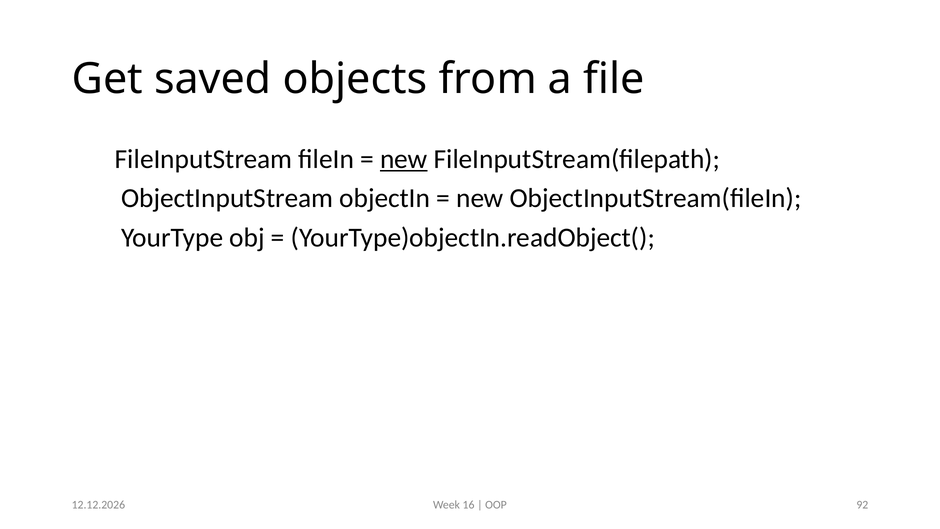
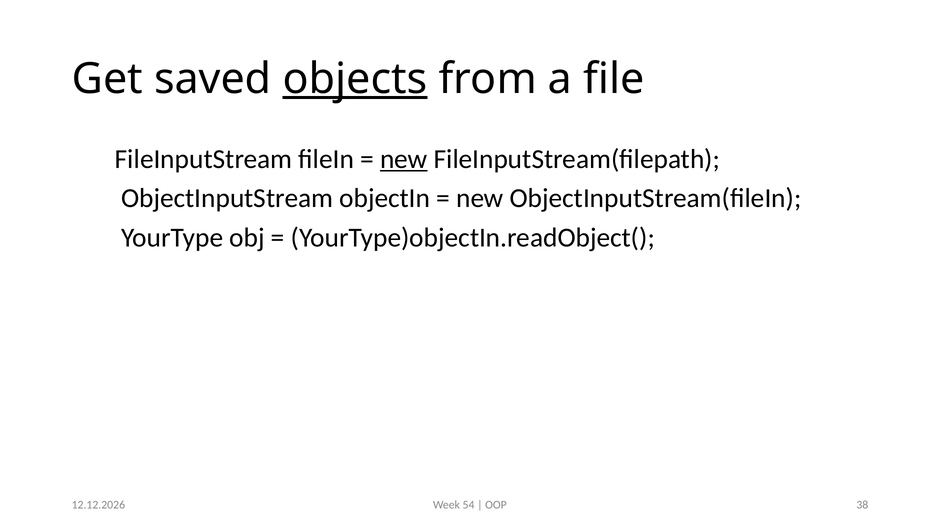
objects underline: none -> present (355, 79)
16: 16 -> 54 (469, 505)
92: 92 -> 38 (862, 505)
